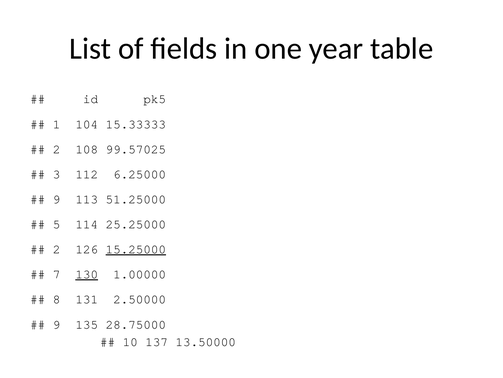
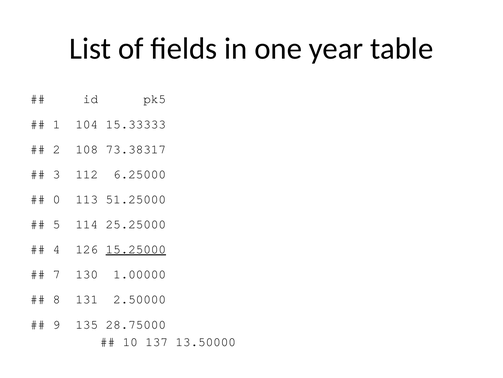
99.57025: 99.57025 -> 73.38317 (136, 149)
9: 9 -> 0 (57, 199)
2: 2 -> 4 (57, 249)
130 underline: present -> none (87, 274)
